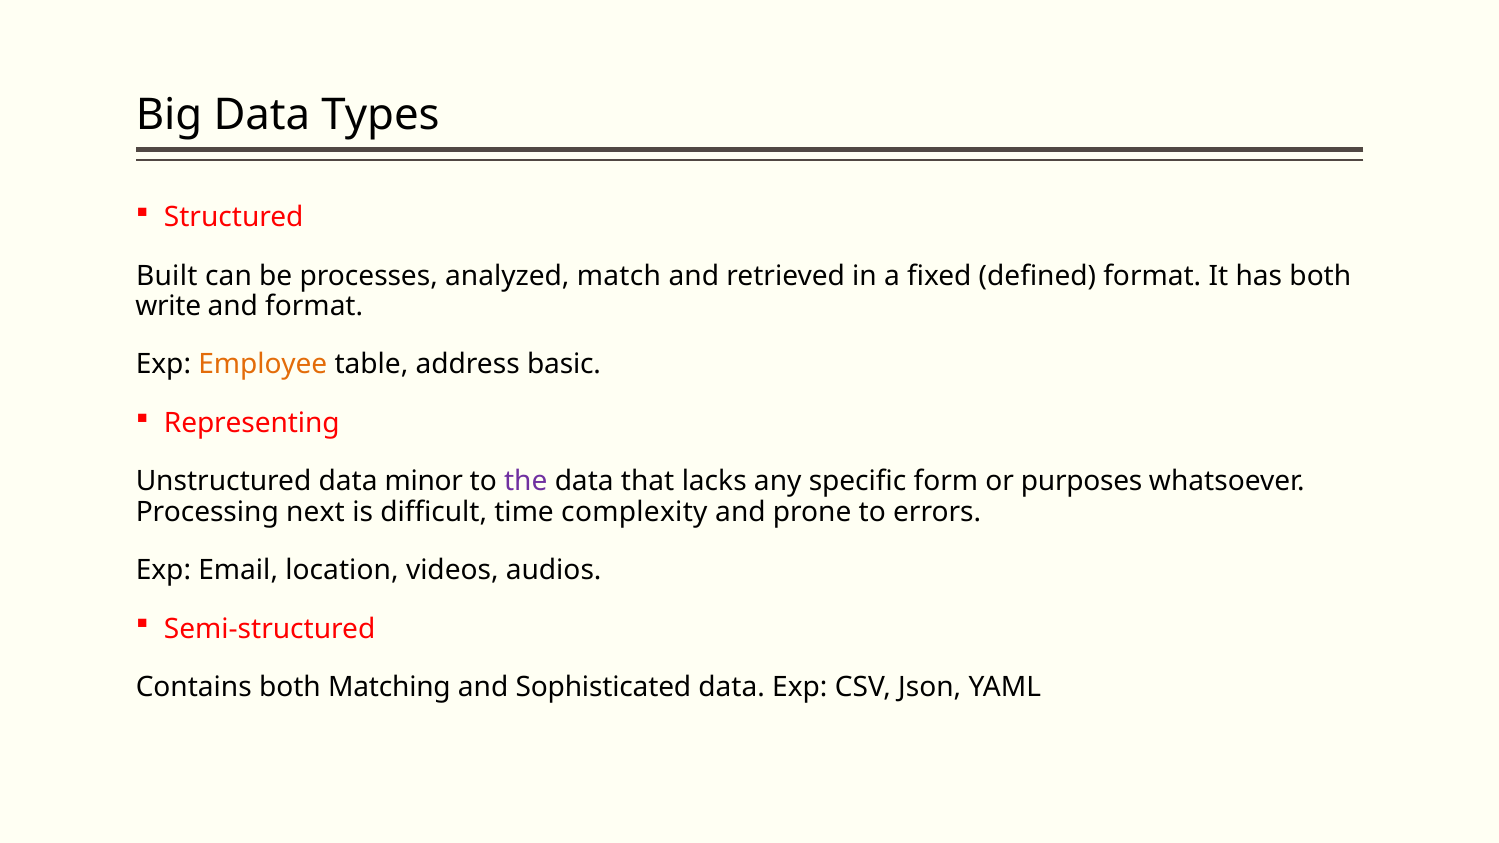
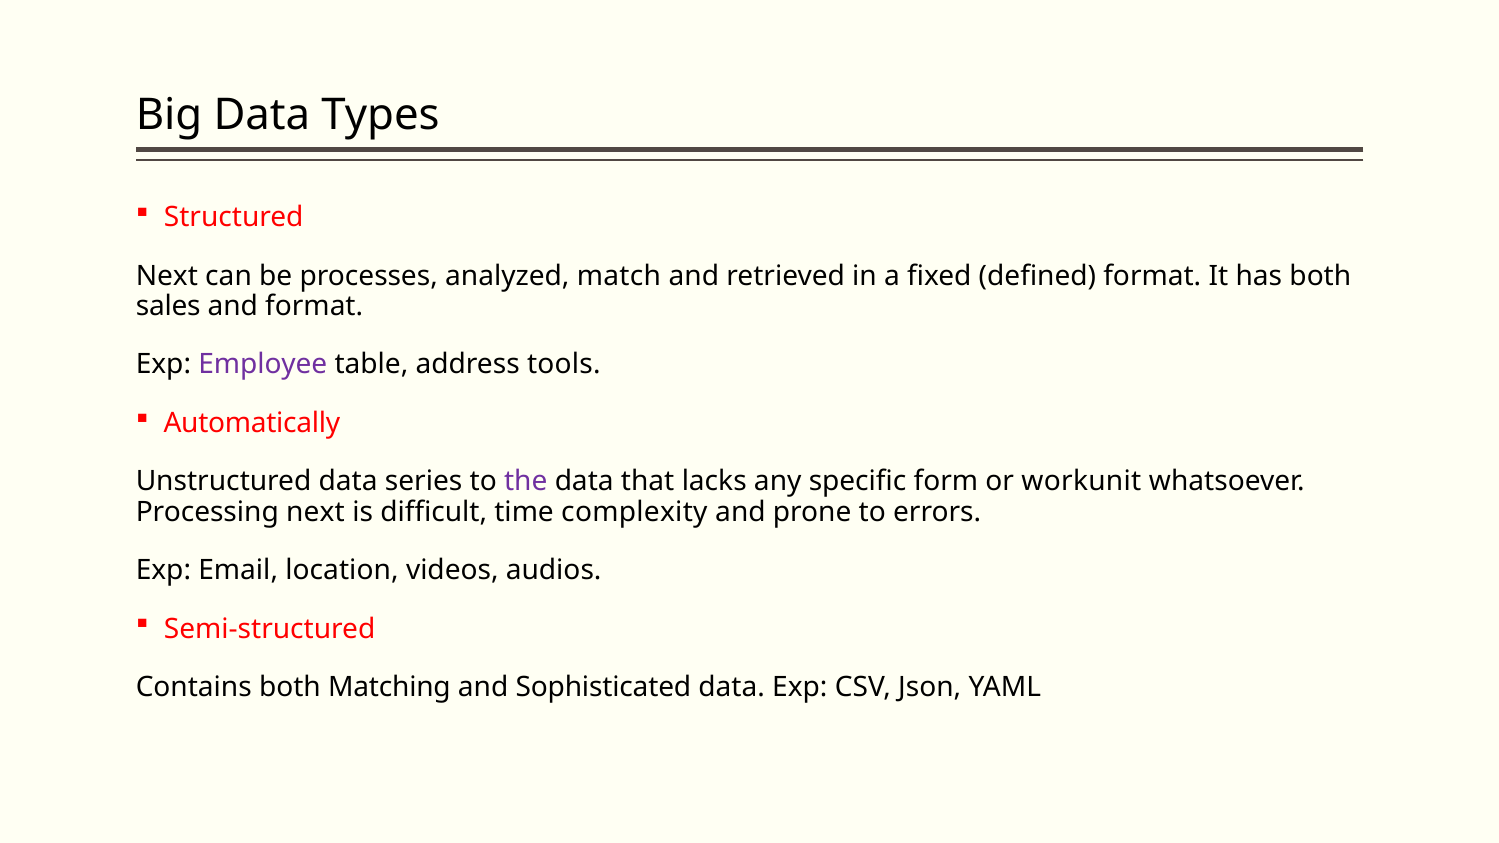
Built: Built -> Next (167, 276)
write: write -> sales (168, 306)
Employee colour: orange -> purple (263, 365)
basic: basic -> tools (564, 365)
Representing: Representing -> Automatically (252, 423)
minor: minor -> series (424, 482)
purposes: purposes -> workunit (1081, 482)
